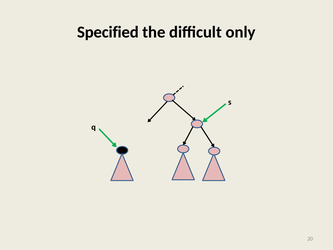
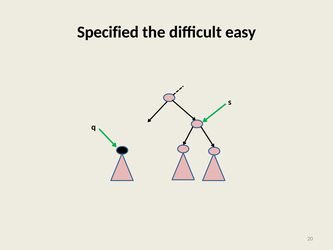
only: only -> easy (241, 32)
